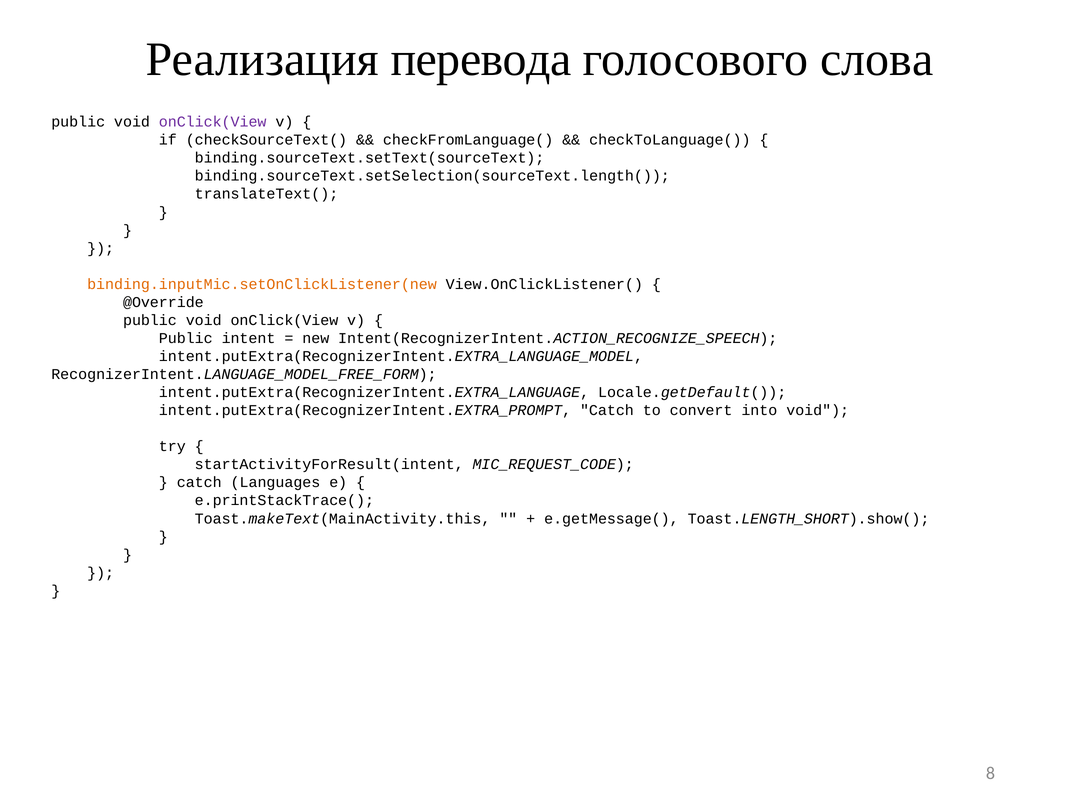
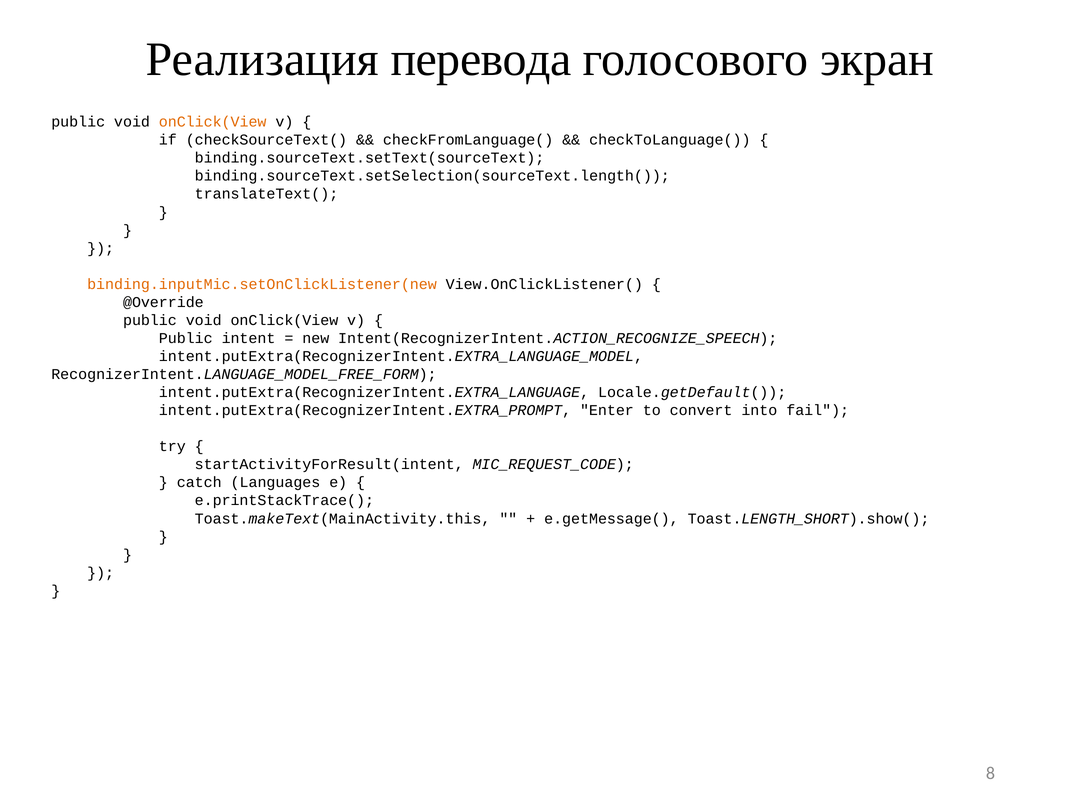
слова: слова -> экран (877, 59)
onClick(View colour: purple -> orange (213, 122)
intent.putExtra(RecognizerIntent.EXTRA_PROMPT Catch: Catch -> Enter (607, 410)
into void: void -> fail (818, 410)
